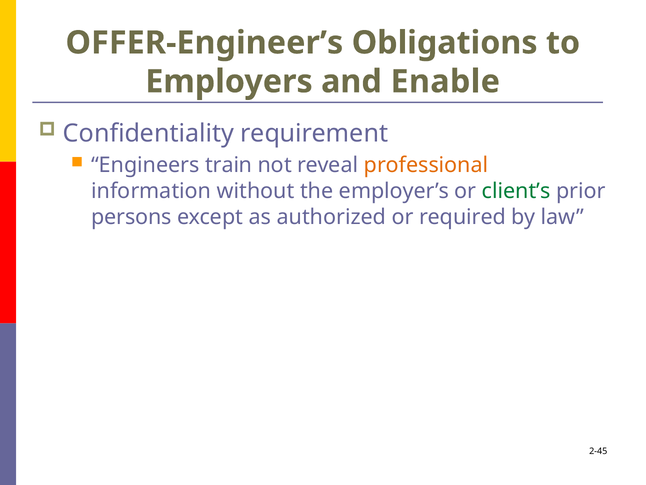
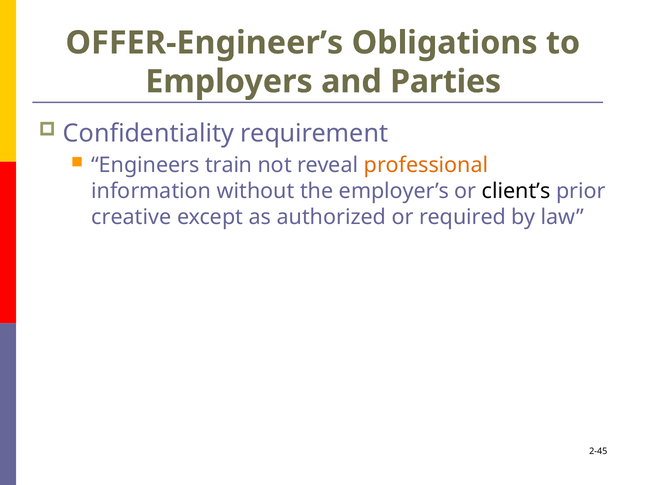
Enable: Enable -> Parties (446, 82)
client’s colour: green -> black (516, 191)
persons: persons -> creative (131, 217)
